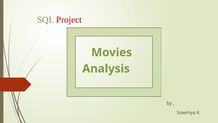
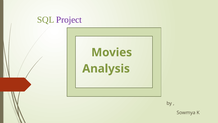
Project colour: red -> purple (69, 20)
